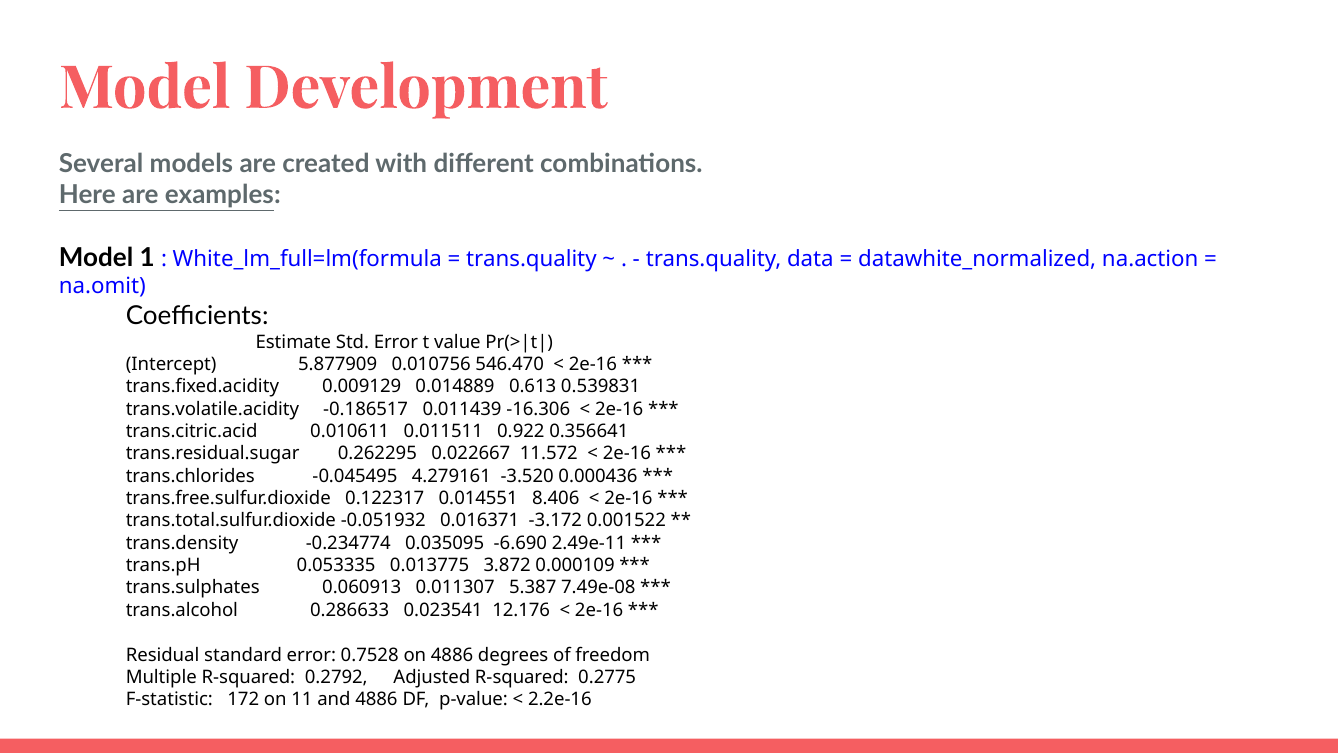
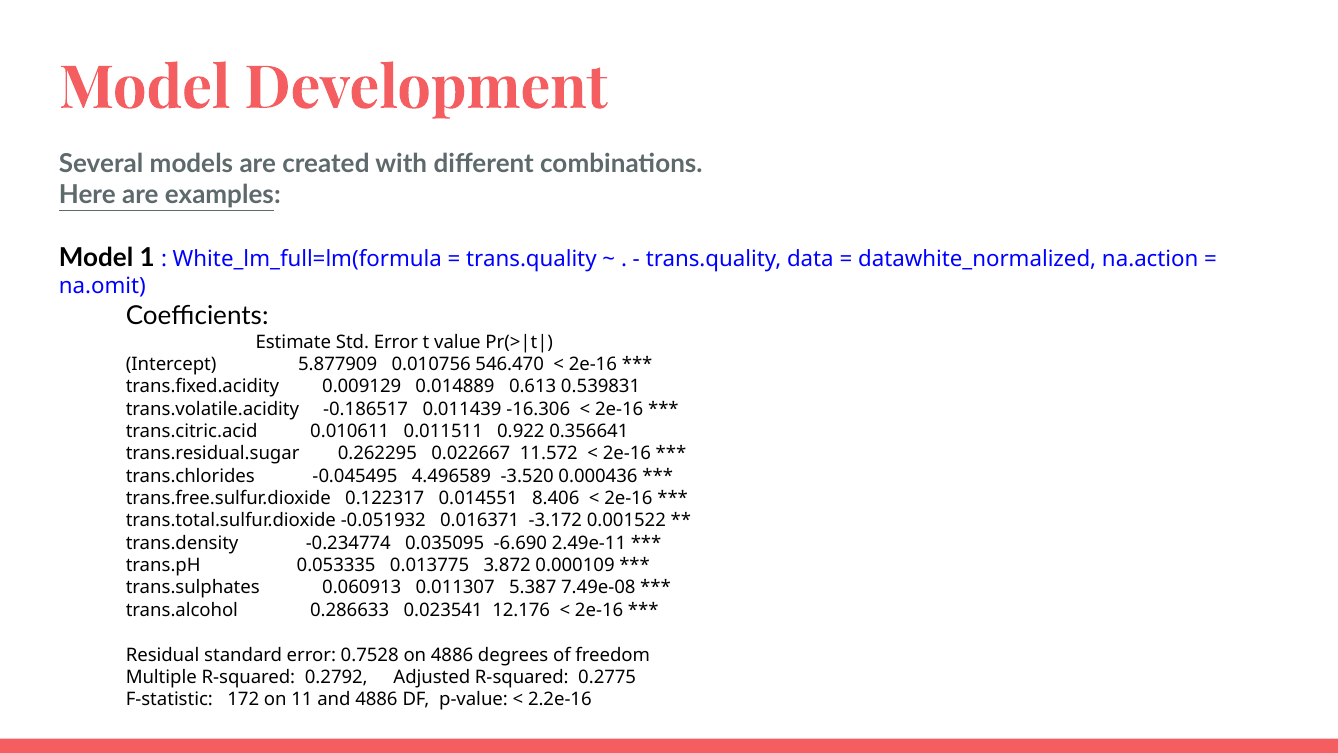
4.279161: 4.279161 -> 4.496589 (451, 476)
